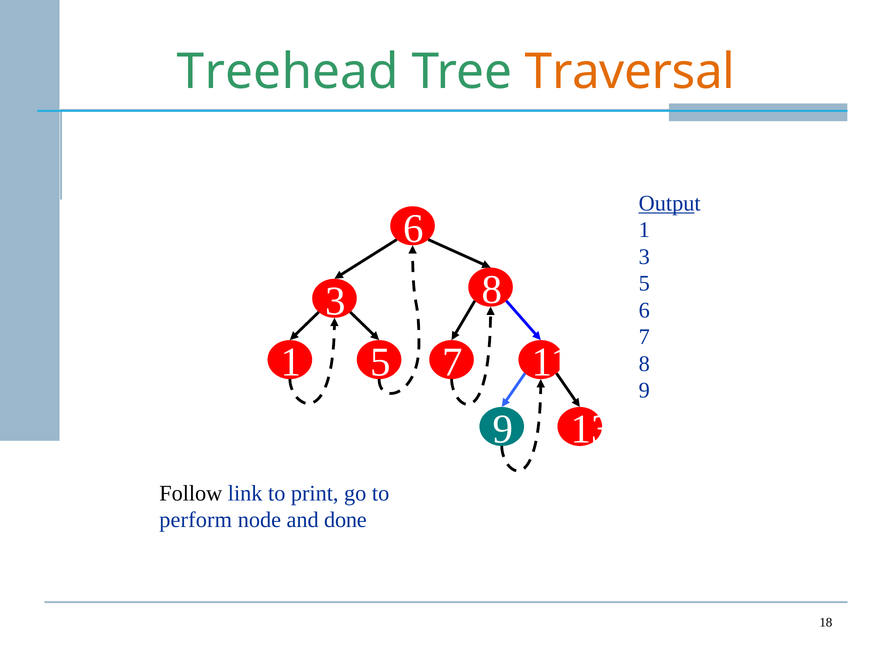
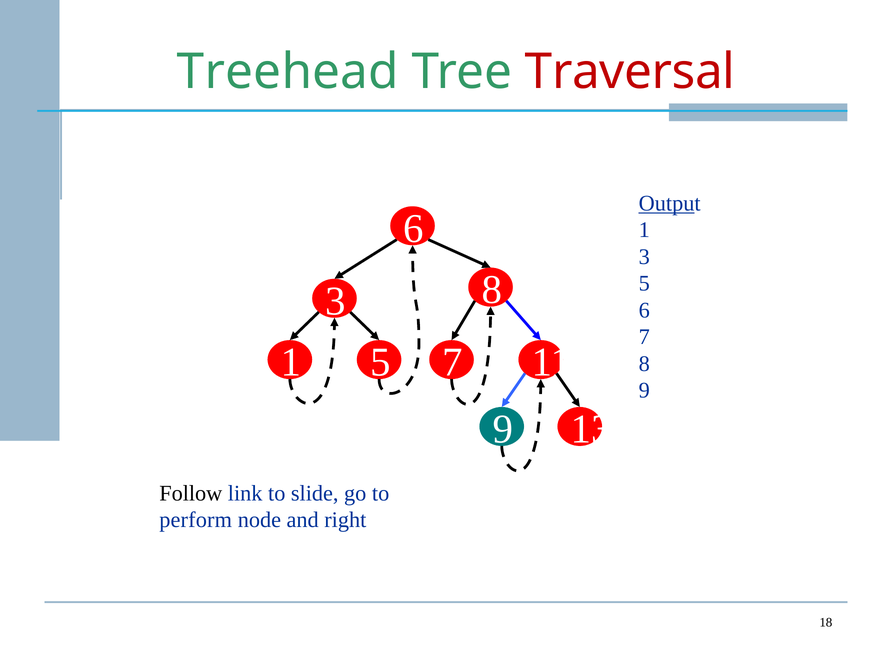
Traversal colour: orange -> red (630, 72)
print: print -> slide (315, 493)
done: done -> right (345, 520)
